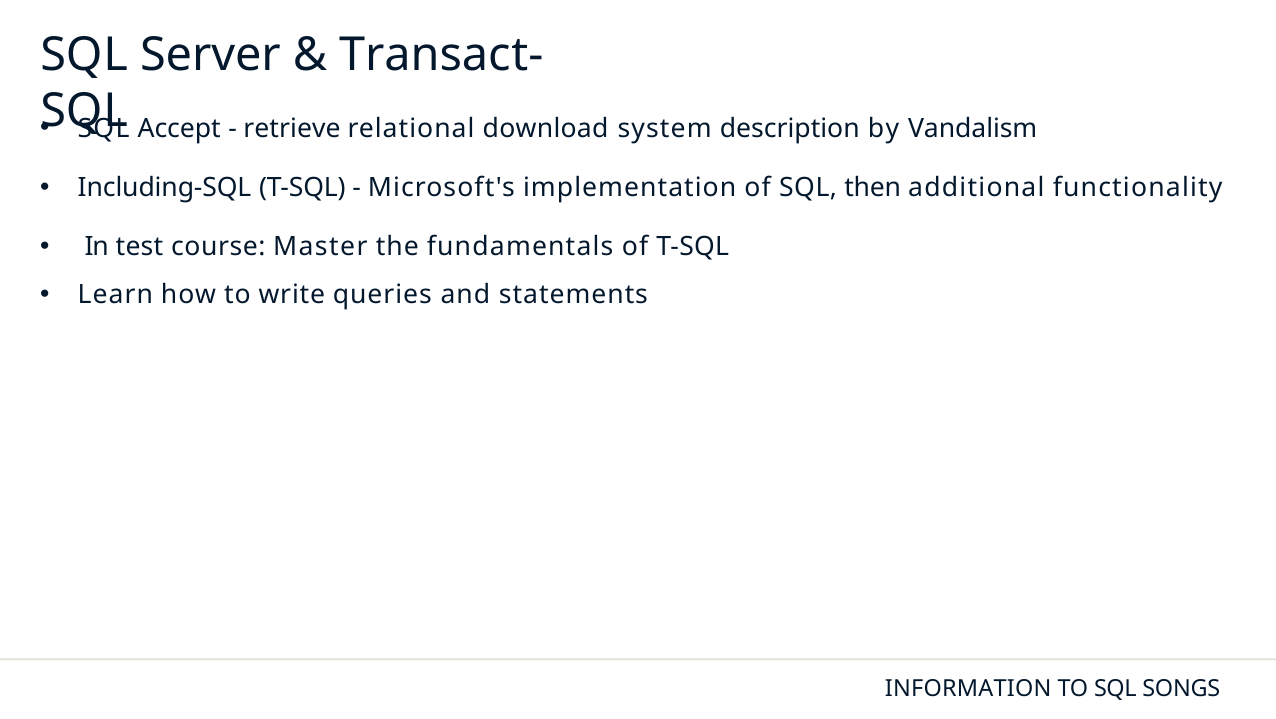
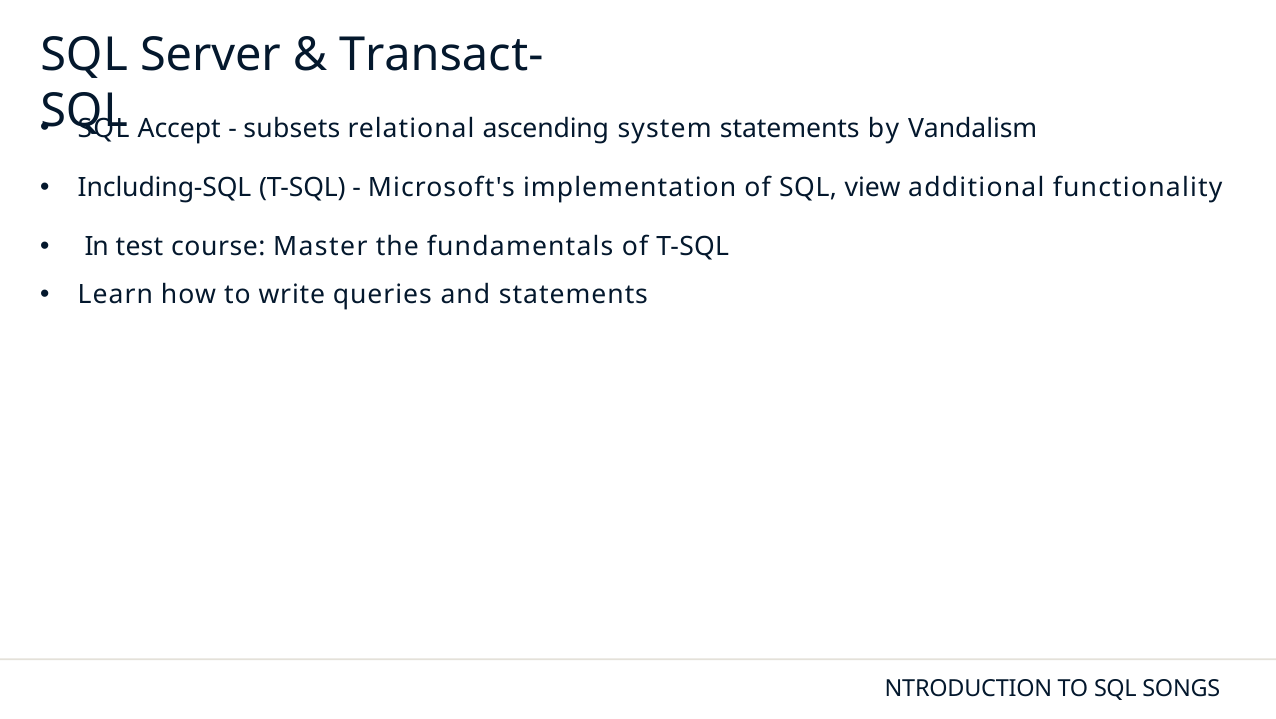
retrieve: retrieve -> subsets (292, 128)
download: download -> ascending (546, 128)
system description: description -> statements (790, 128)
then: then -> view (873, 188)
INFORMATION: INFORMATION -> NTRODUCTION (968, 689)
